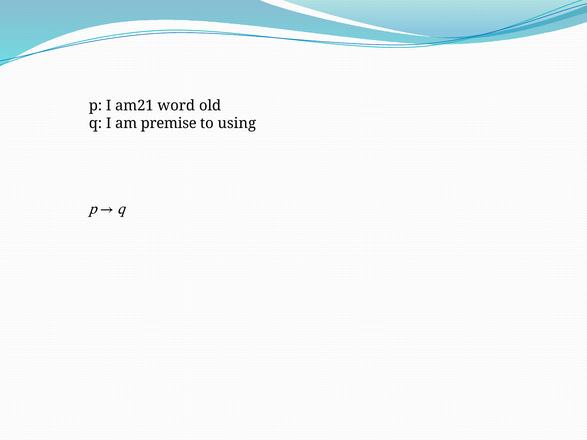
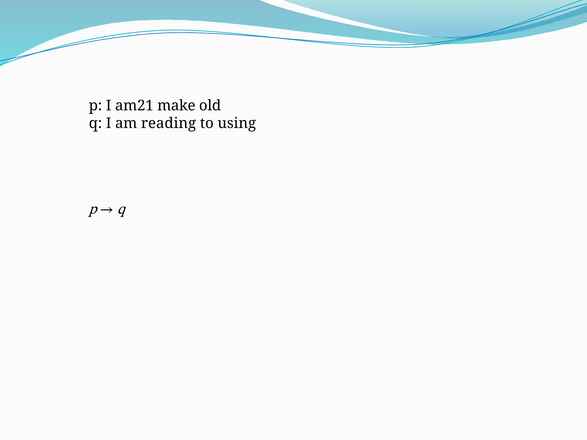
word: word -> make (176, 106)
premise: premise -> reading (169, 123)
